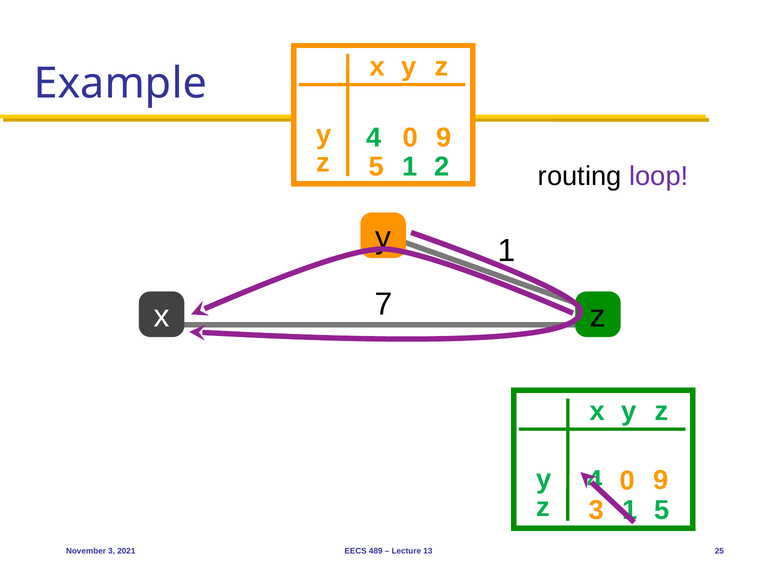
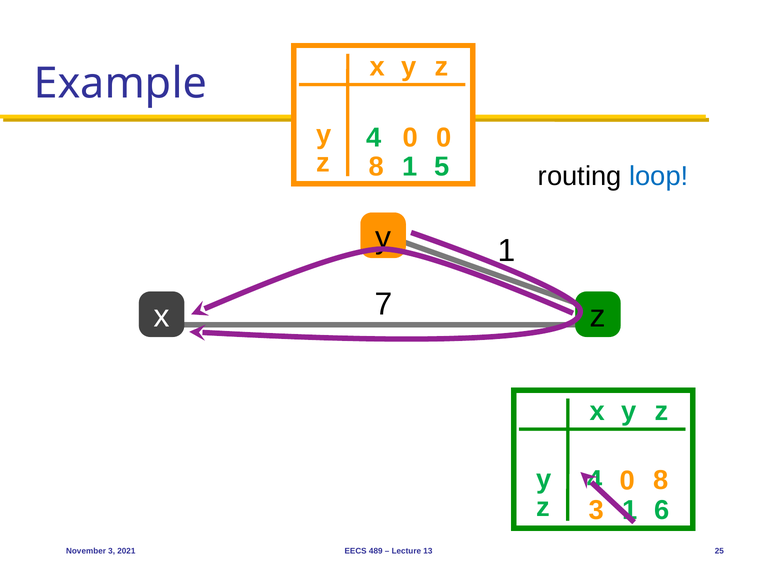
9: 9 -> 0 (444, 138)
z 5: 5 -> 8 (376, 167)
2: 2 -> 5 (442, 167)
loop colour: purple -> blue (659, 176)
9: 9 -> 8 (661, 480)
5: 5 -> 6 (662, 510)
